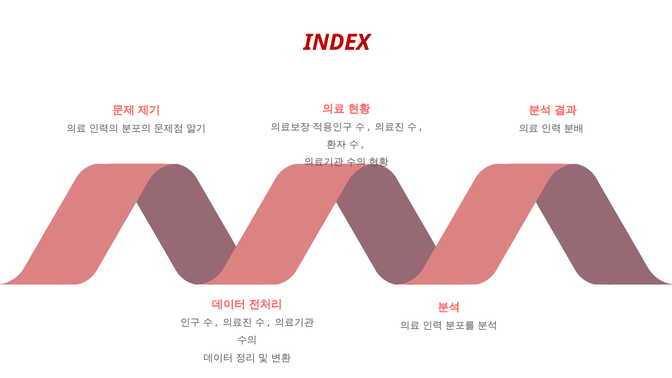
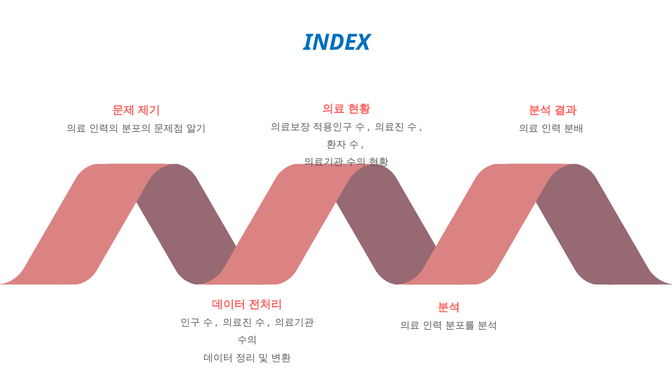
INDEX colour: red -> blue (337, 42)
